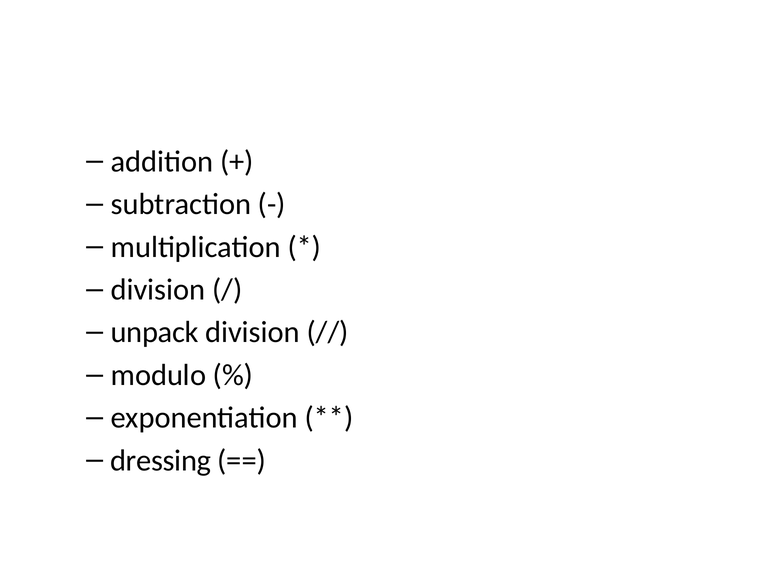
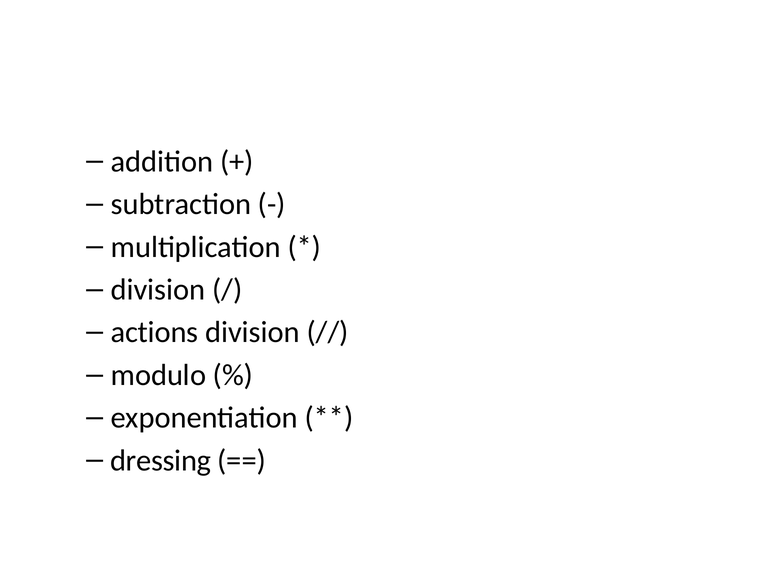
unpack: unpack -> actions (155, 332)
